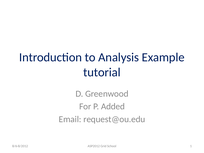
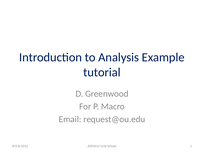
Added: Added -> Macro (113, 106)
